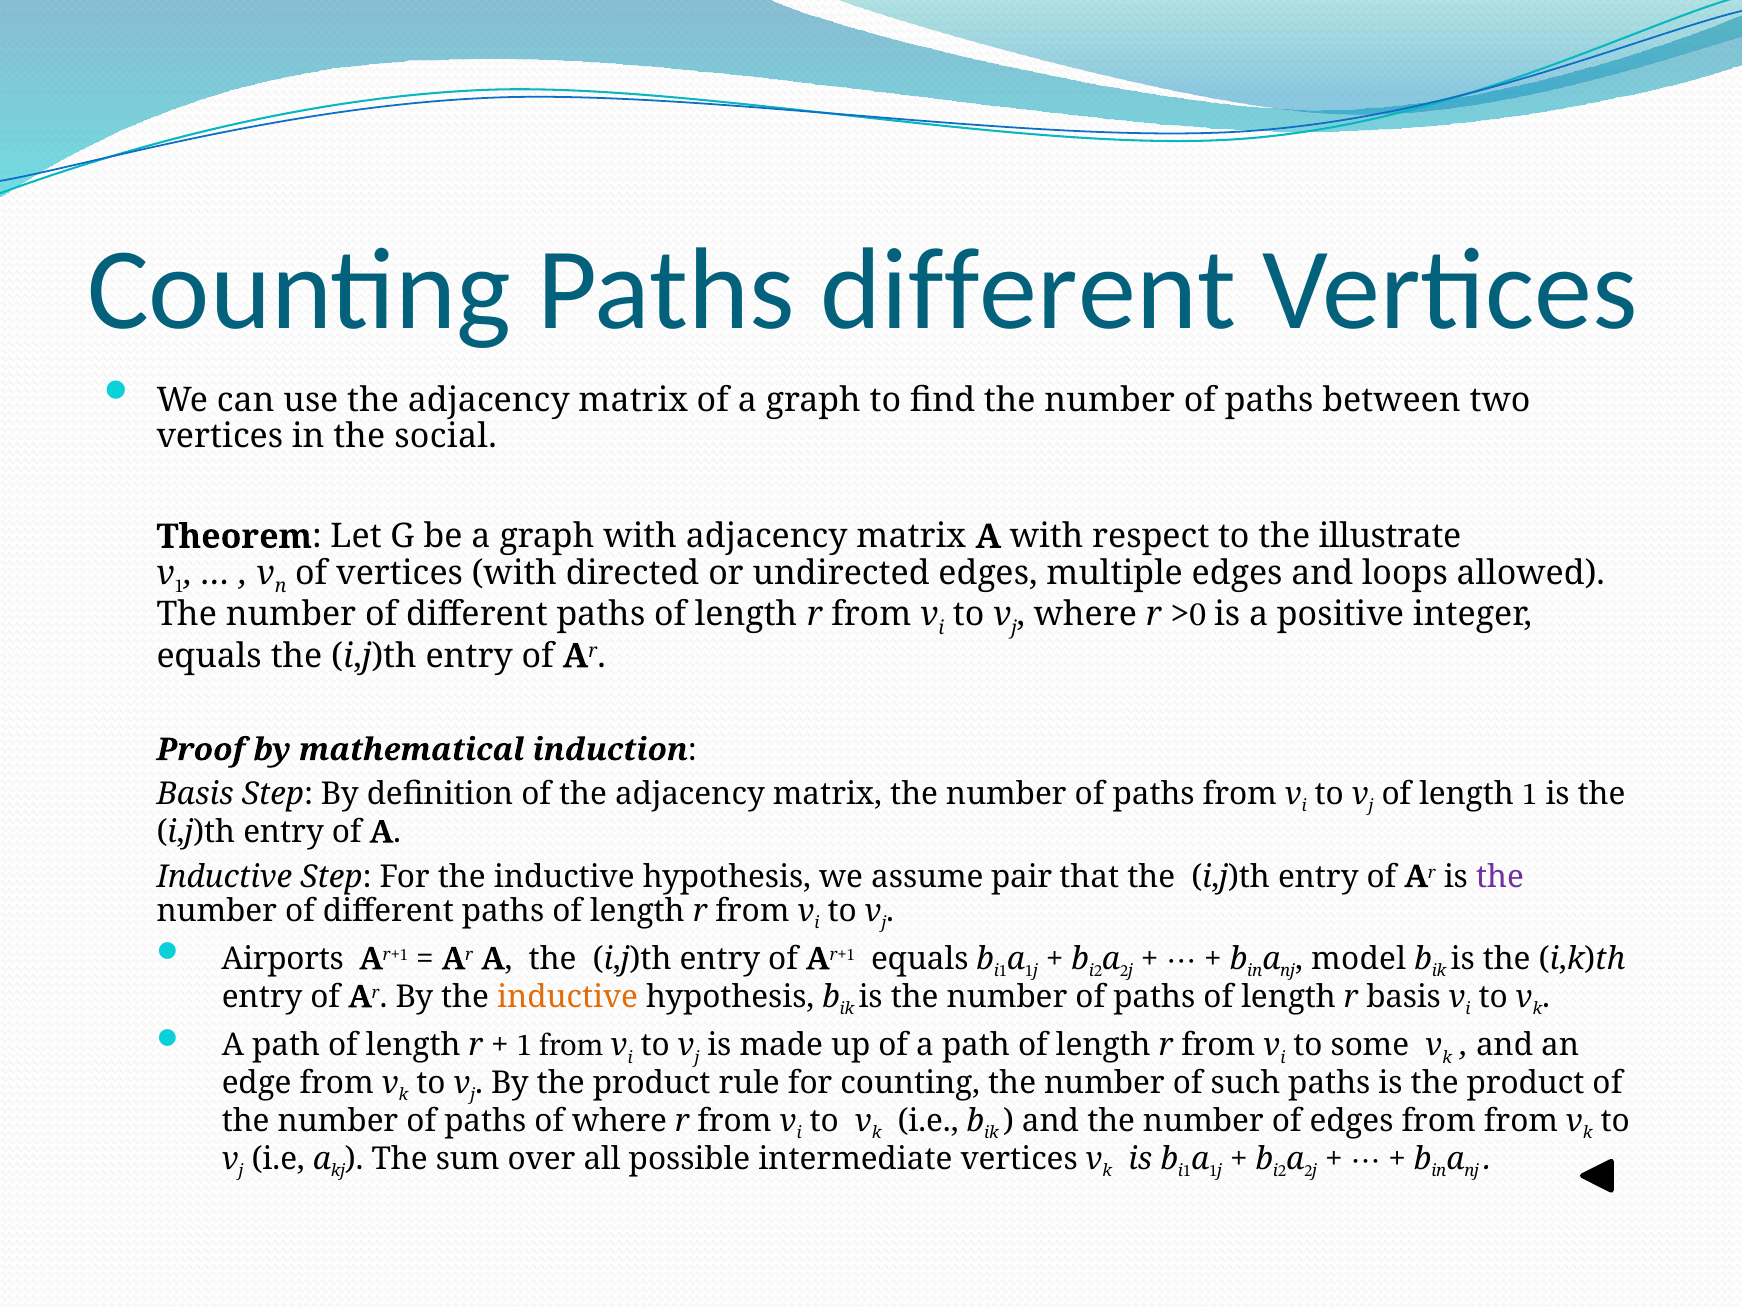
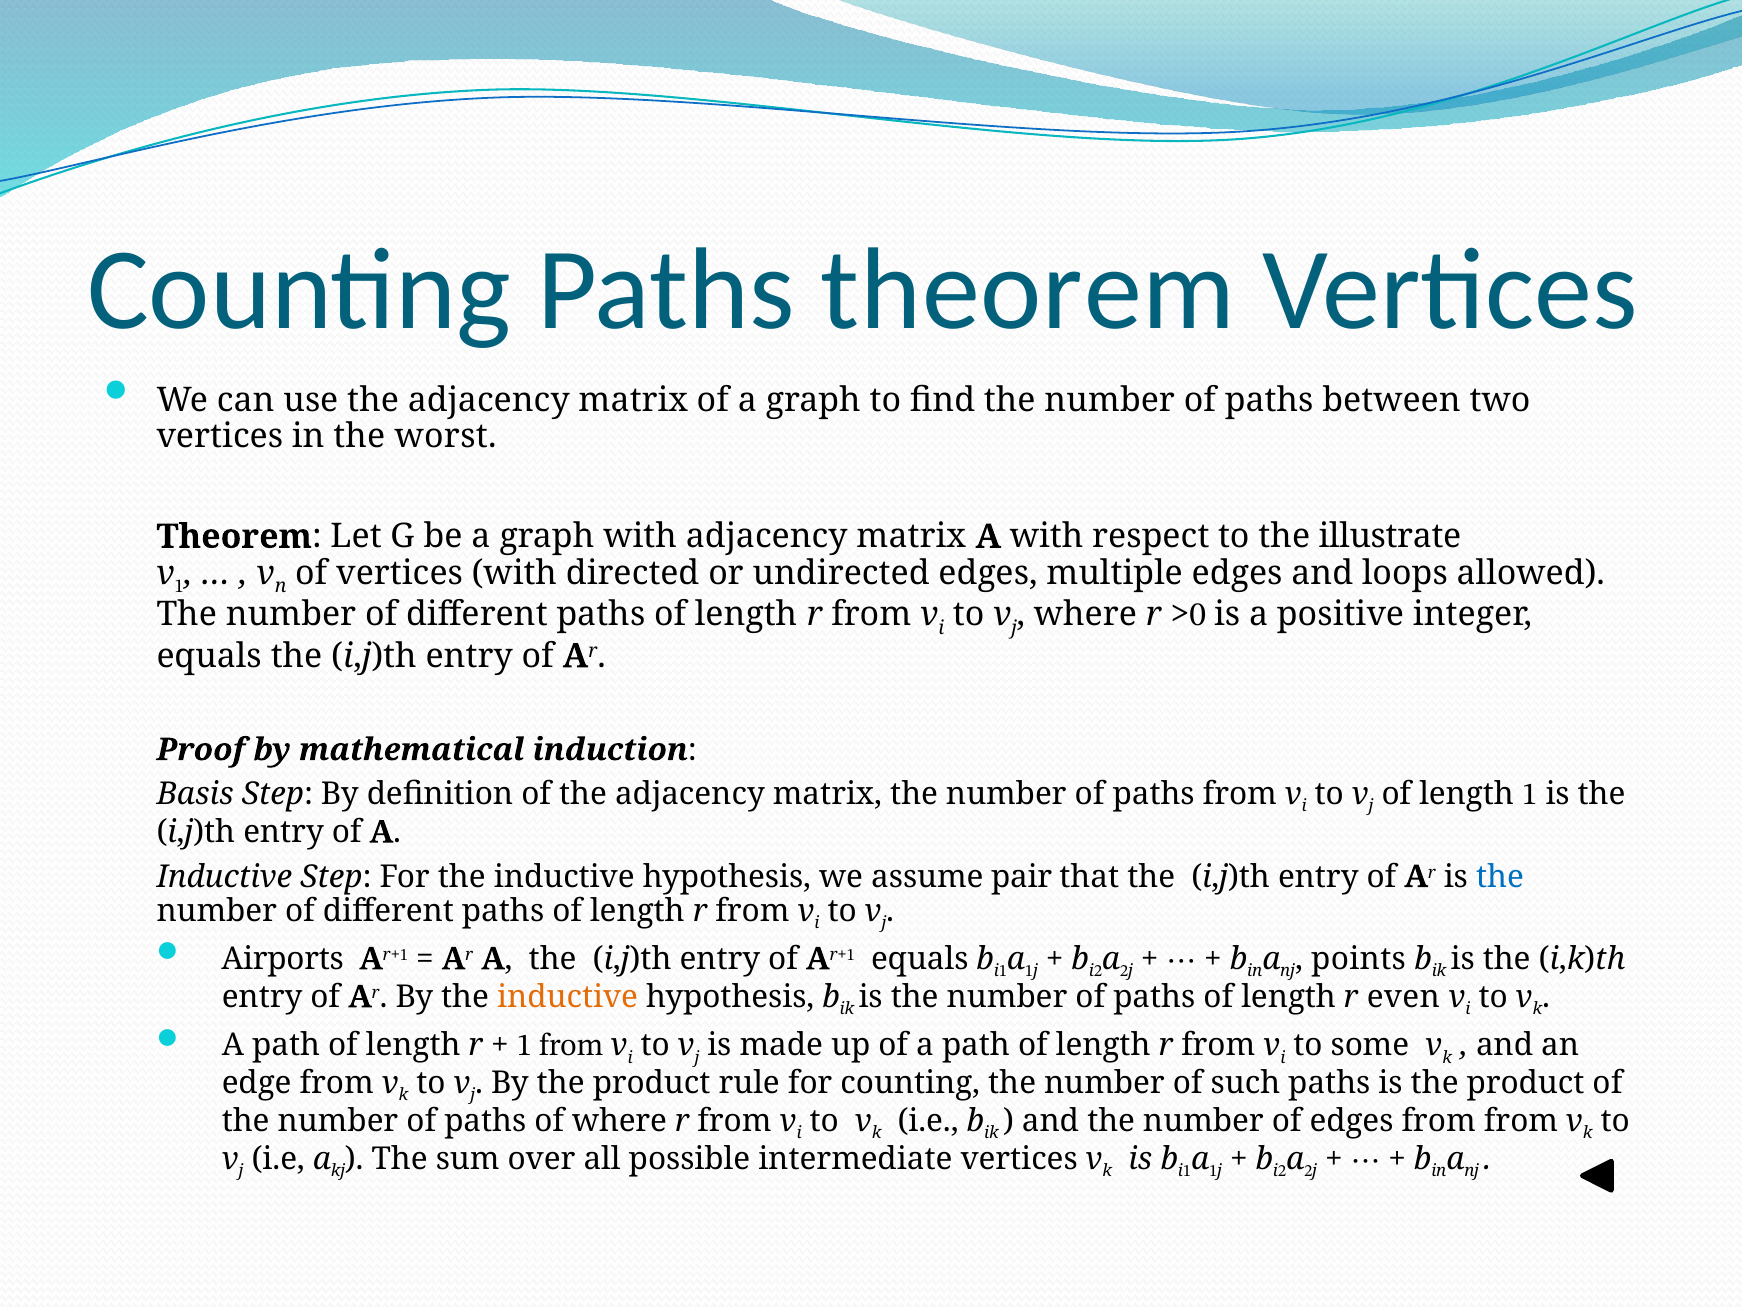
Paths different: different -> theorem (1028, 290)
social: social -> worst (446, 437)
the colour: purple -> blue (1500, 876)
model: model -> points (1359, 959)
r basis: basis -> even (1403, 997)
